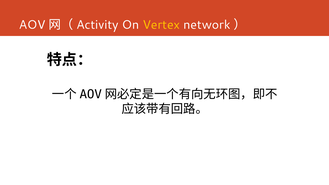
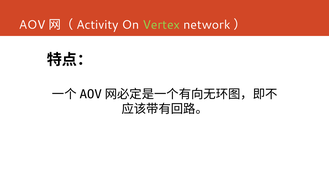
Vertex colour: yellow -> light green (161, 25)
